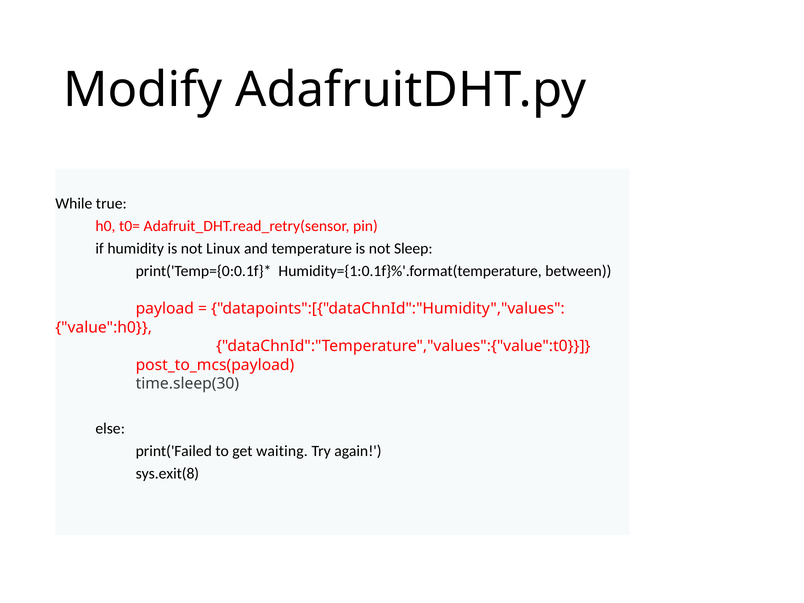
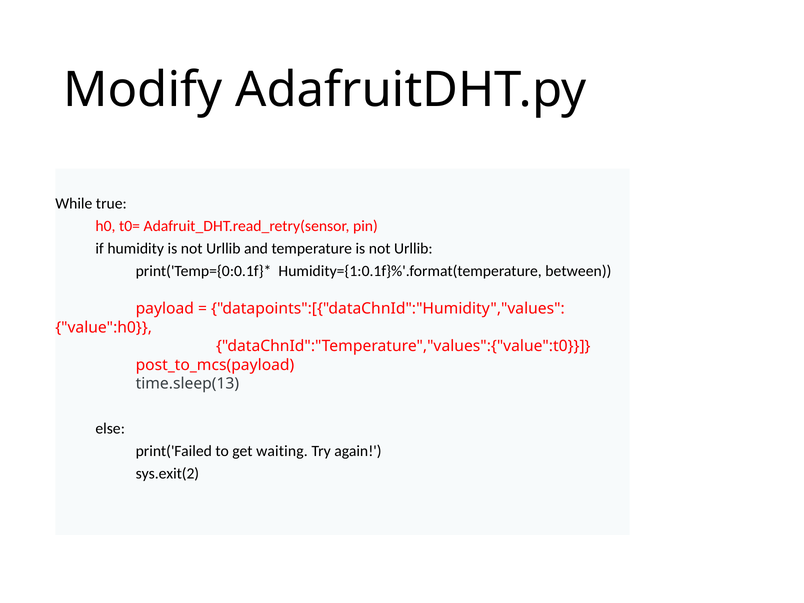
humidity is not Linux: Linux -> Urllib (223, 248)
temperature is not Sleep: Sleep -> Urllib (413, 248)
time.sleep(30: time.sleep(30 -> time.sleep(13 (187, 384)
sys.exit(8: sys.exit(8 -> sys.exit(2 (167, 473)
